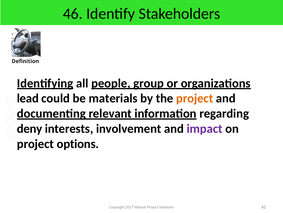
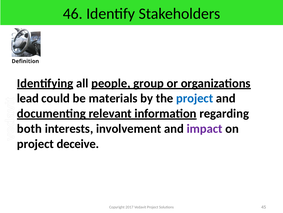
project colour: orange -> blue (195, 98)
deny: deny -> both (29, 128)
options: options -> deceive (78, 143)
